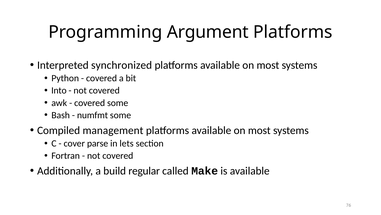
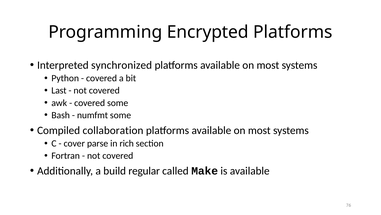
Argument: Argument -> Encrypted (208, 32)
Into: Into -> Last (59, 90)
management: management -> collaboration (113, 130)
lets: lets -> rich (127, 143)
